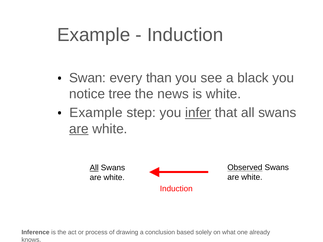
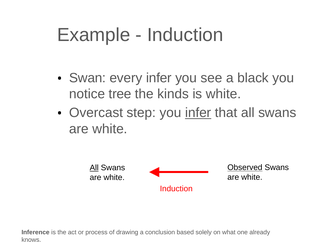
every than: than -> infer (159, 78)
news: news -> kinds (173, 94)
Example: Example -> Overcast (96, 113)
are underline: present -> none (79, 129)
